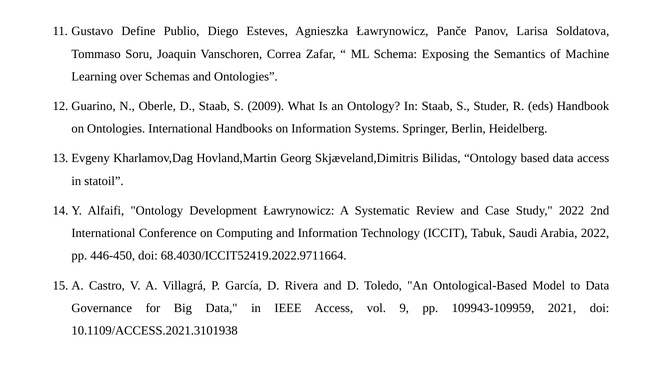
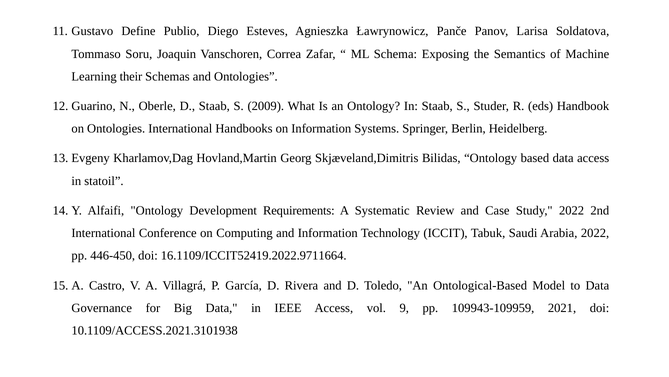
over: over -> their (131, 76)
Development Ławrynowicz: Ławrynowicz -> Requirements (299, 210)
68.4030/ICCIT52419.2022.9711664: 68.4030/ICCIT52419.2022.9711664 -> 16.1109/ICCIT52419.2022.9711664 (254, 255)
